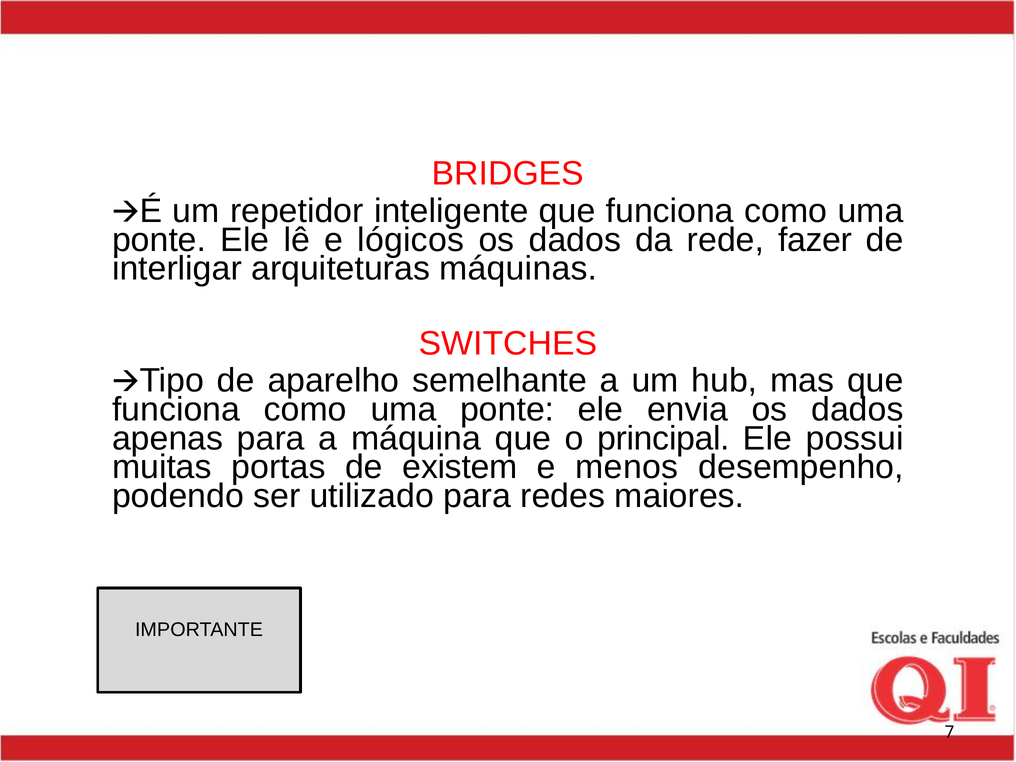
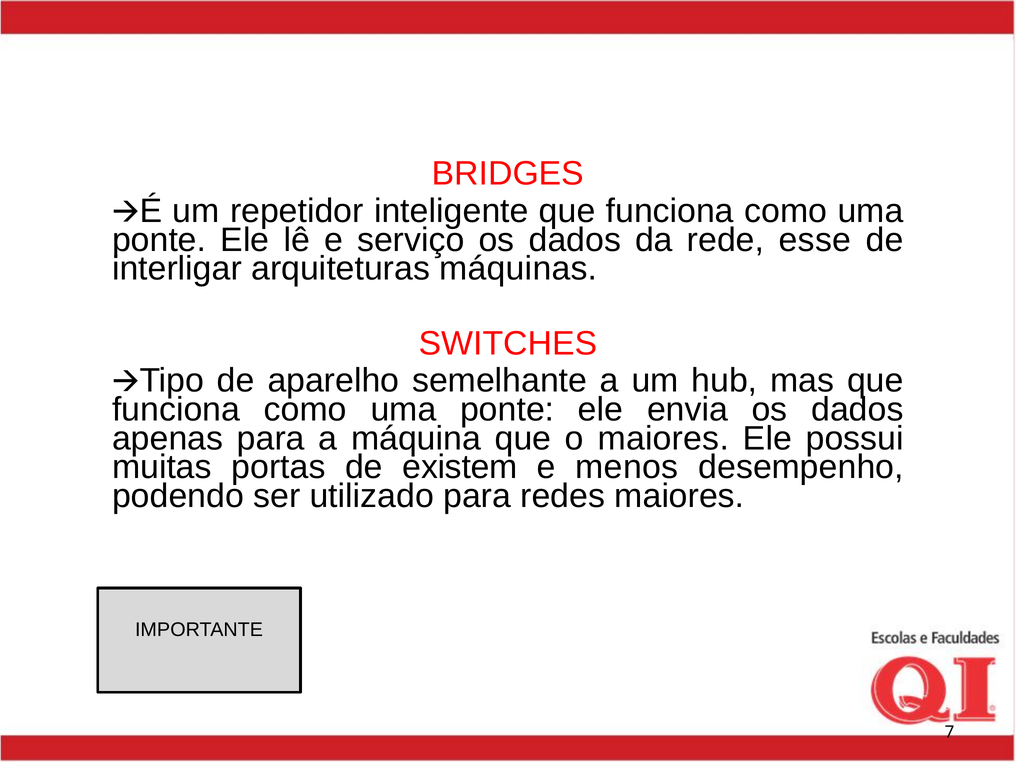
lógicos: lógicos -> serviço (411, 240)
fazer: fazer -> esse (815, 240)
o principal: principal -> maiores (663, 438)
